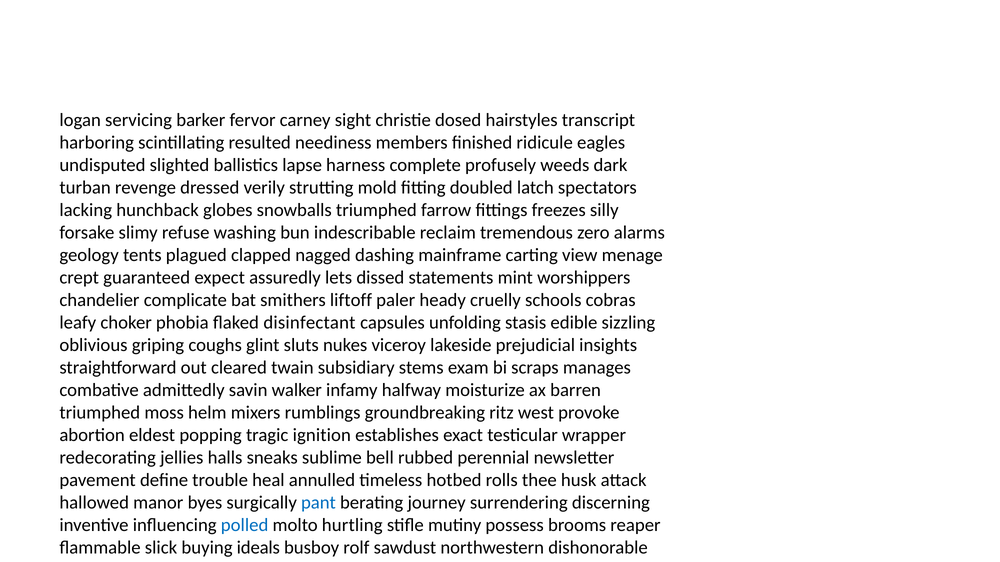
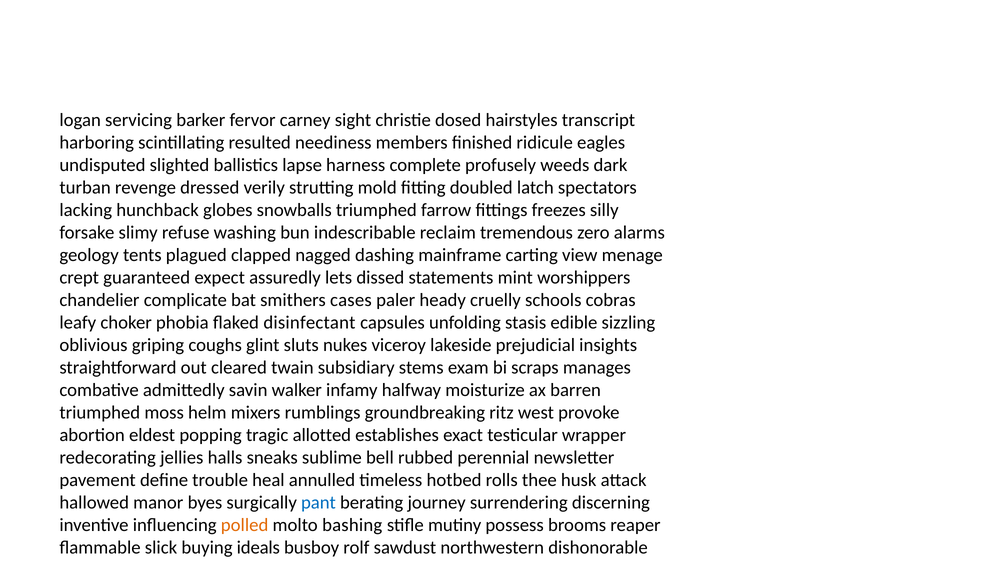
liftoff: liftoff -> cases (351, 300)
ignition: ignition -> allotted (322, 435)
polled colour: blue -> orange (245, 525)
hurtling: hurtling -> bashing (352, 525)
